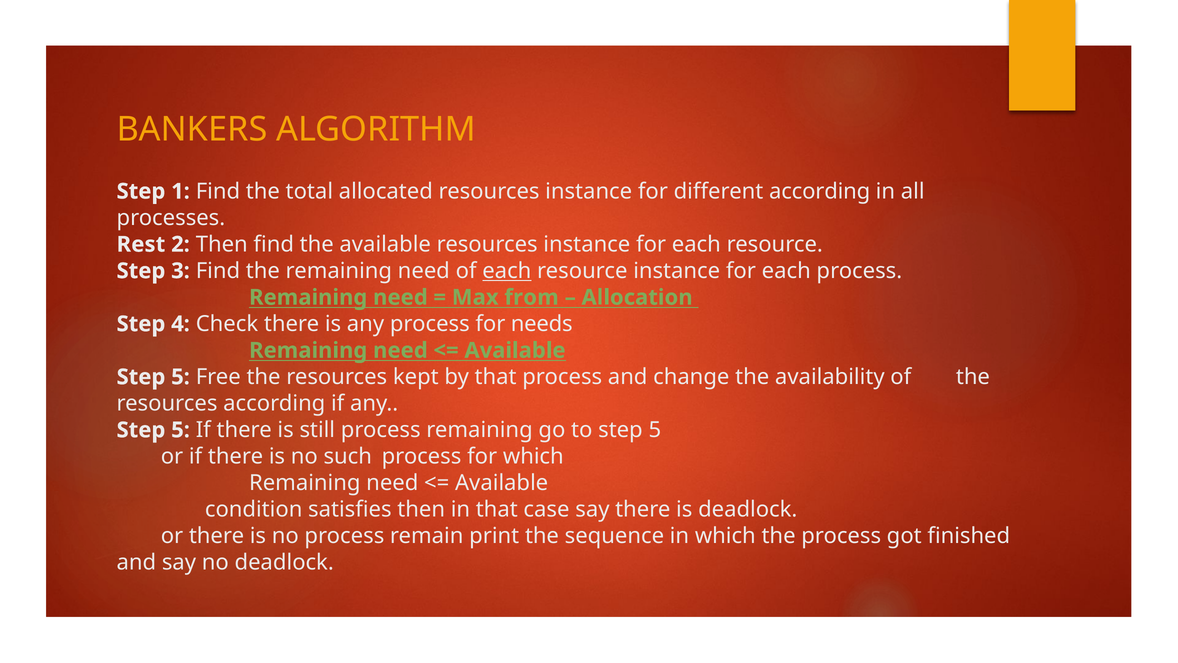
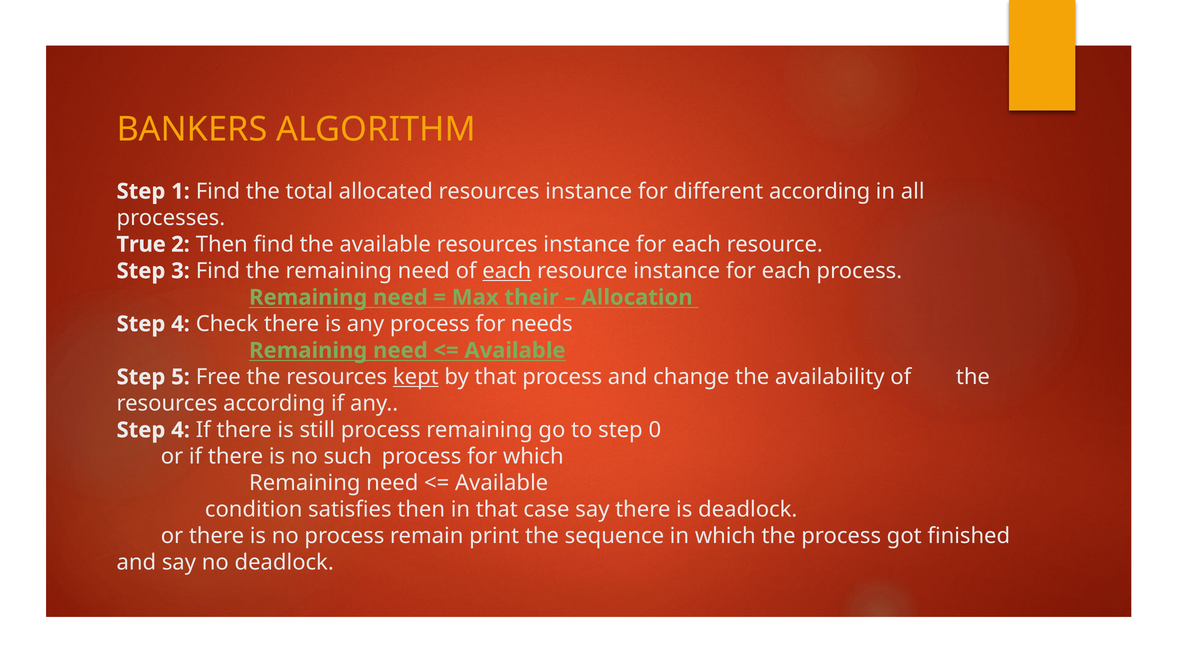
Rest: Rest -> True (141, 244)
from: from -> their (532, 297)
kept underline: none -> present (416, 377)
5: 5 -> 4 (181, 430)
to step 5: 5 -> 0 (655, 430)
